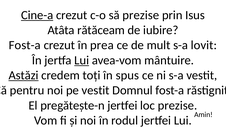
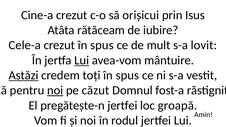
Cine-a underline: present -> none (37, 15)
să prezise: prezise -> orișicui (141, 15)
Fost-a: Fost-a -> Cele-a (25, 45)
crezut în prea: prea -> spus (102, 45)
noi underline: none -> present (55, 90)
pe vestit: vestit -> căzut (96, 90)
loc prezise: prezise -> groapă (177, 105)
